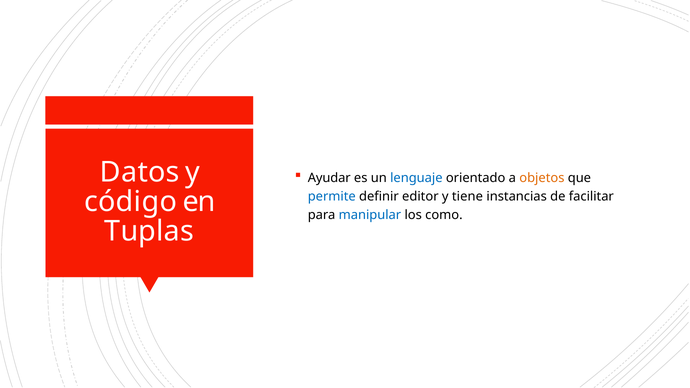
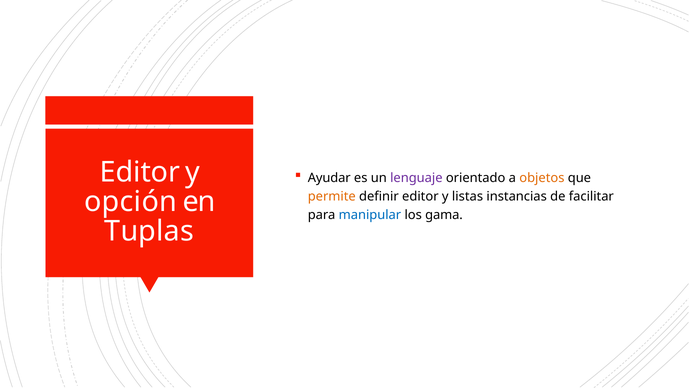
Datos: Datos -> Editor (140, 172)
lenguaje colour: blue -> purple (416, 178)
permite colour: blue -> orange (332, 196)
tiene: tiene -> listas (467, 196)
código: código -> opción (131, 202)
como: como -> gama (444, 215)
